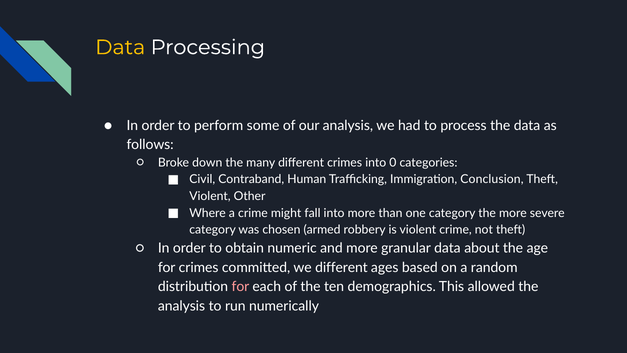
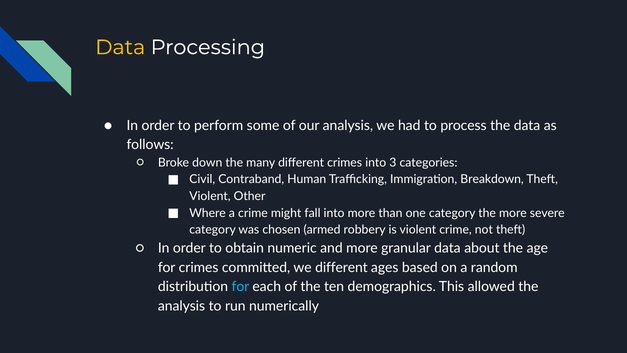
0: 0 -> 3 (393, 163)
Conclusion: Conclusion -> Breakdown (492, 179)
for colour: pink -> light blue (240, 286)
